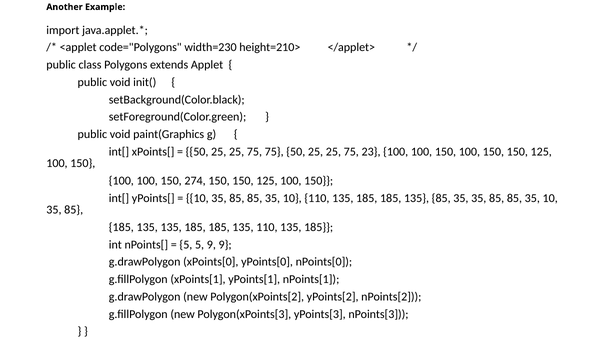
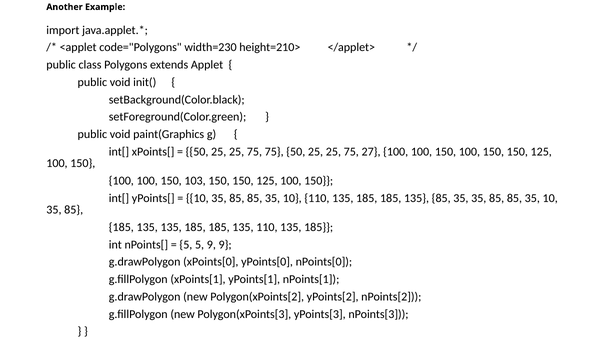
23: 23 -> 27 (371, 152)
274: 274 -> 103 (195, 181)
